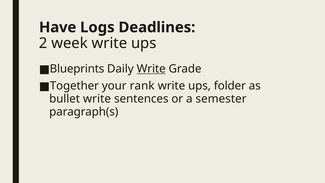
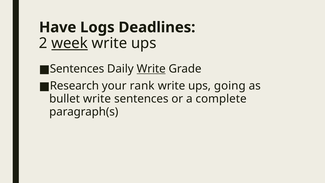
week underline: none -> present (70, 43)
Blueprints: Blueprints -> Sentences (77, 69)
Together: Together -> Research (74, 86)
folder: folder -> going (230, 86)
semester: semester -> complete (221, 99)
